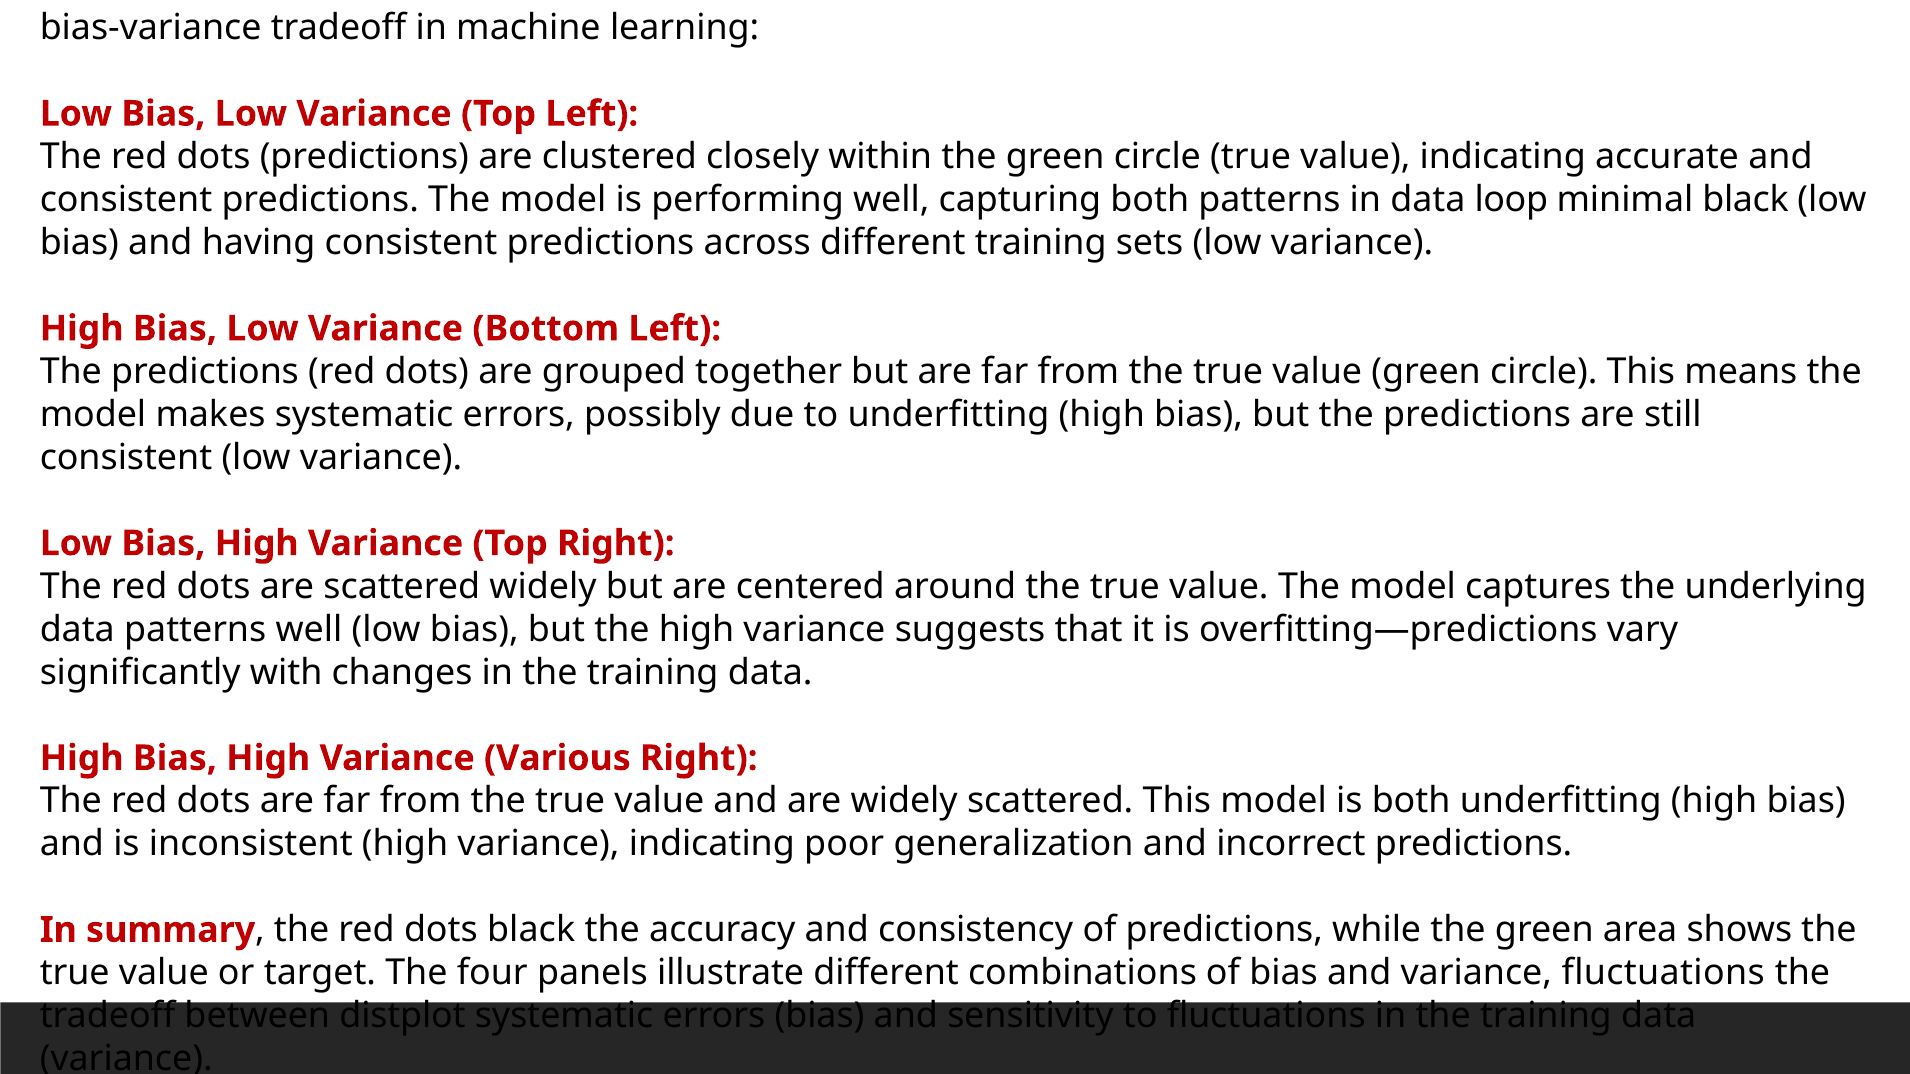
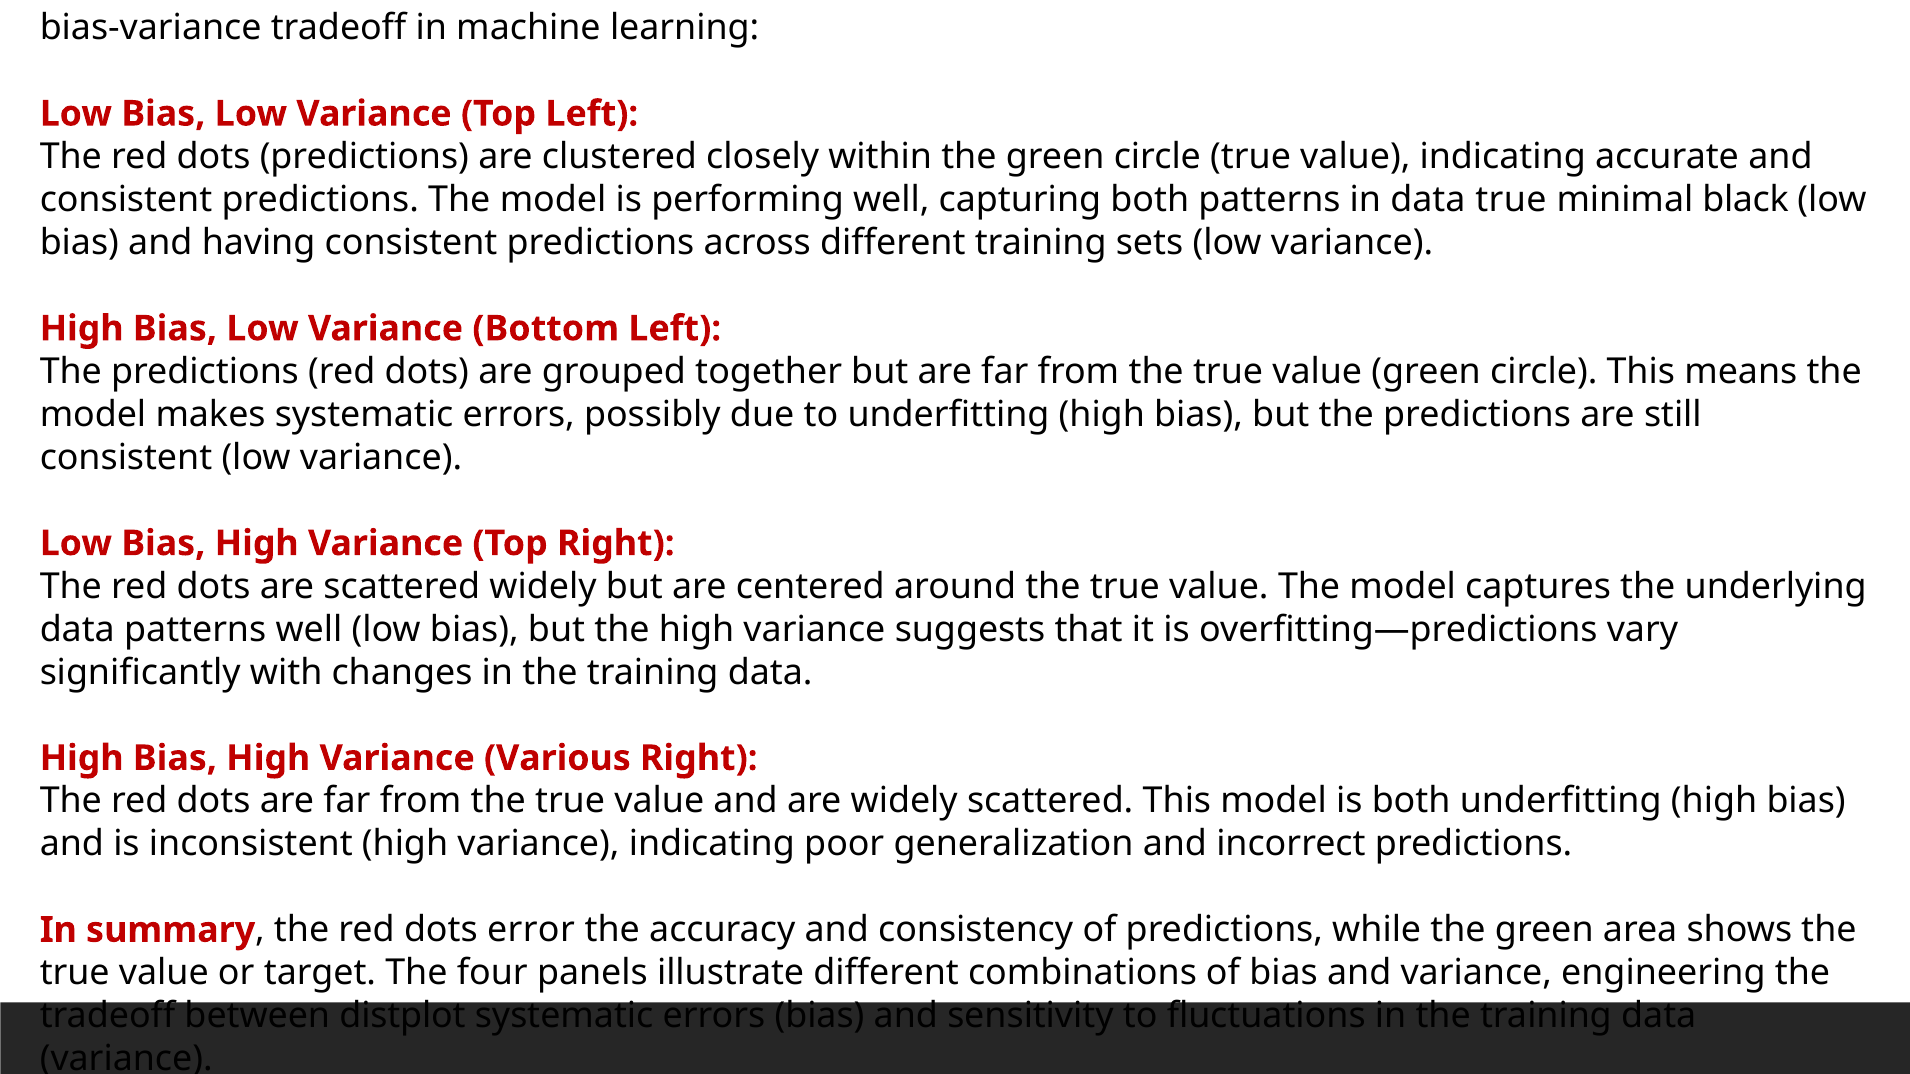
data loop: loop -> true (1511, 200)
dots black: black -> error (531, 930)
variance fluctuations: fluctuations -> engineering (1663, 973)
